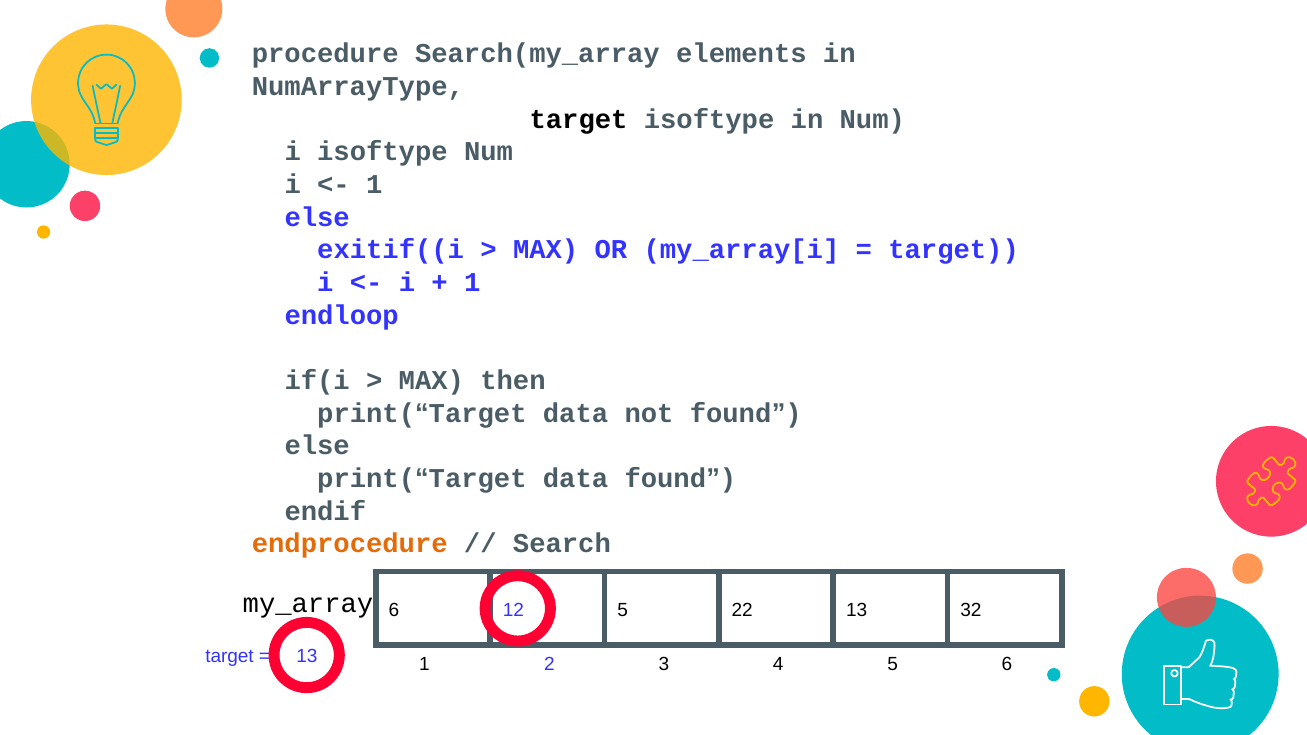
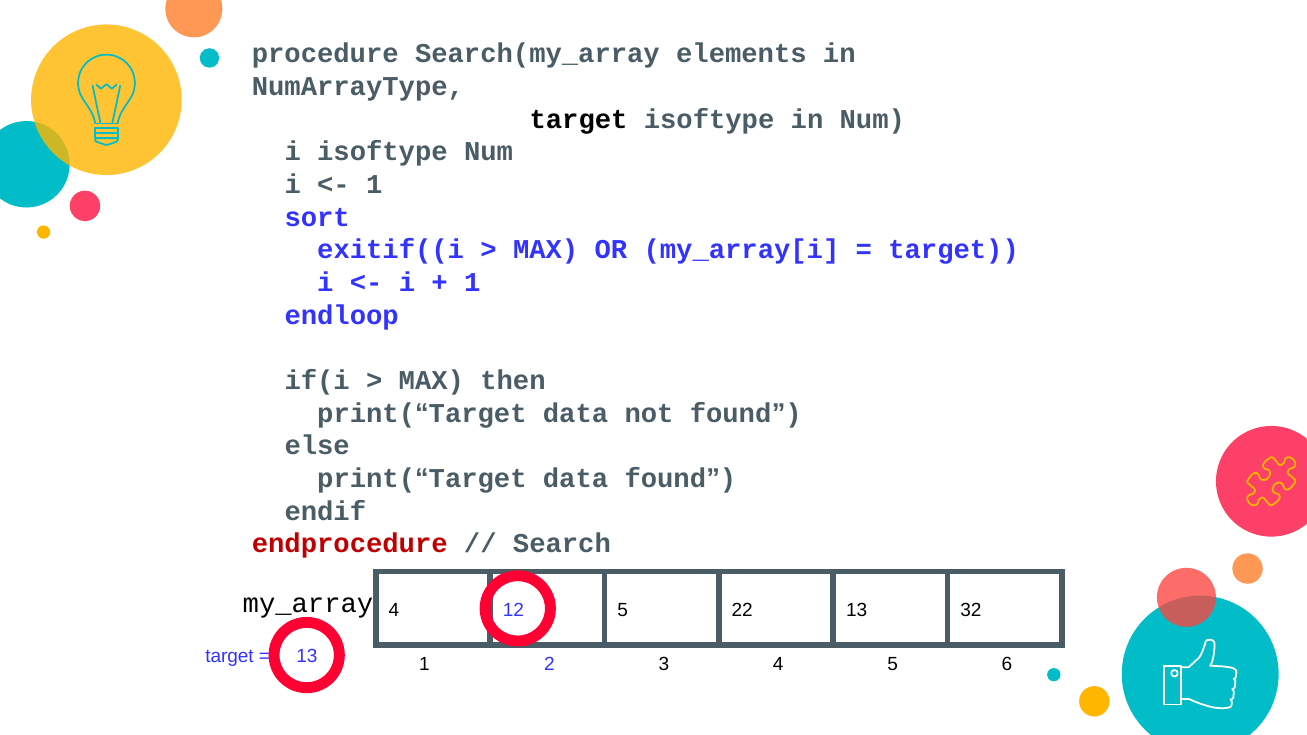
else: else -> sort (317, 217)
endprocedure colour: orange -> red (350, 544)
6: 6 -> 4 (394, 610)
